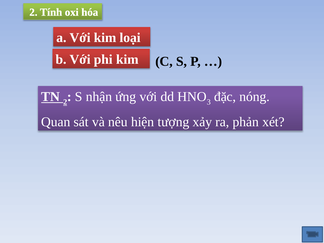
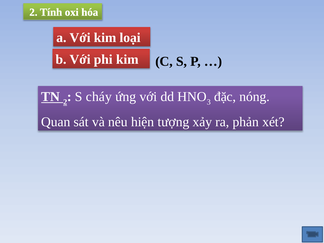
nhận: nhận -> cháy (99, 97)
